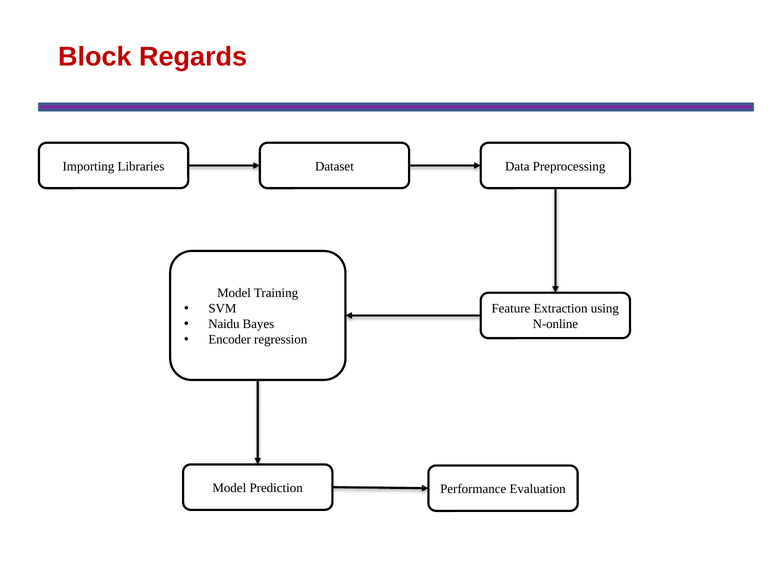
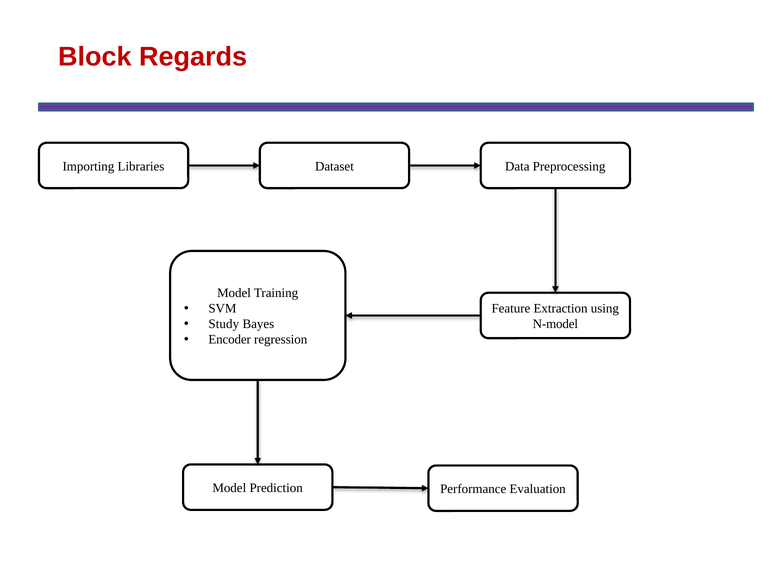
Naidu: Naidu -> Study (224, 324)
N-online: N-online -> N-model (555, 324)
